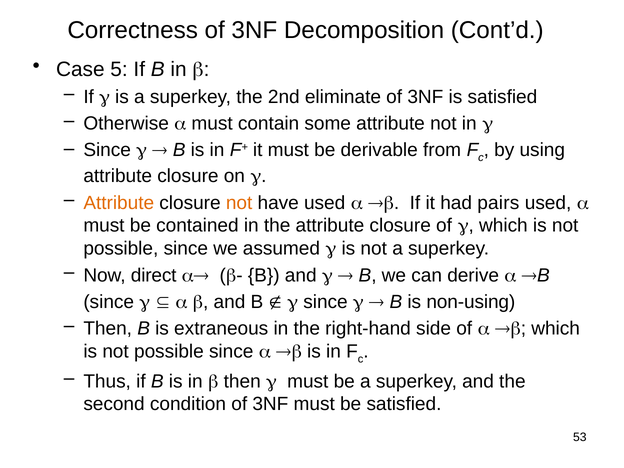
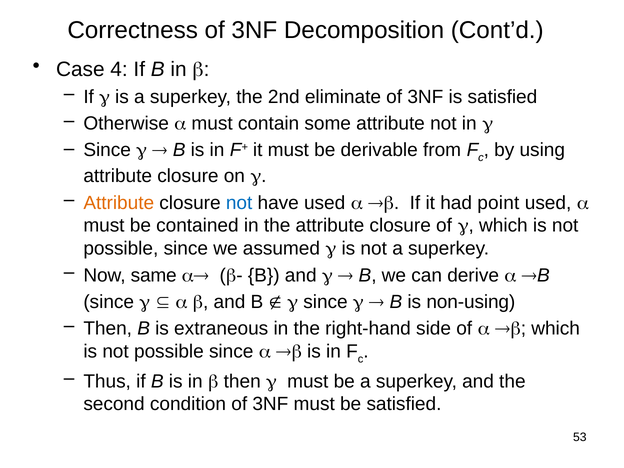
5: 5 -> 4 (119, 69)
not colour: orange -> blue (239, 203)
pairs: pairs -> point (498, 203)
direct: direct -> same (154, 275)
